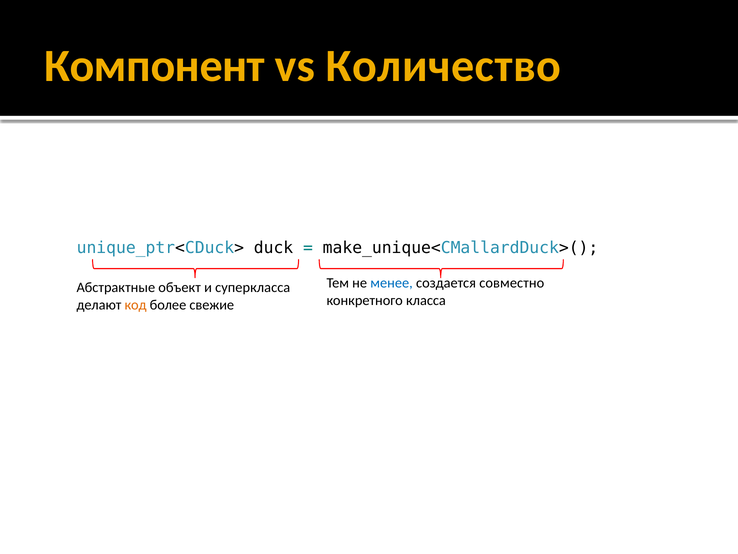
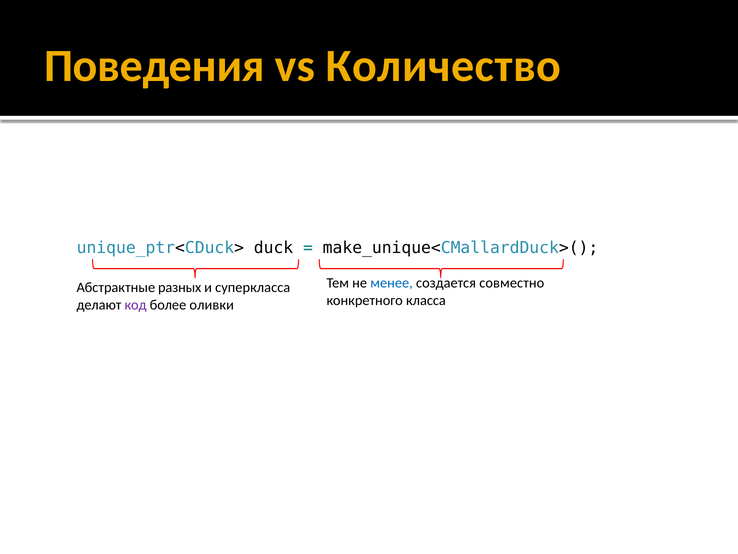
Компонент: Компонент -> Поведения (155, 66)
объект: объект -> разных (180, 287)
код colour: orange -> purple (136, 305)
свежие: свежие -> оливки (212, 305)
